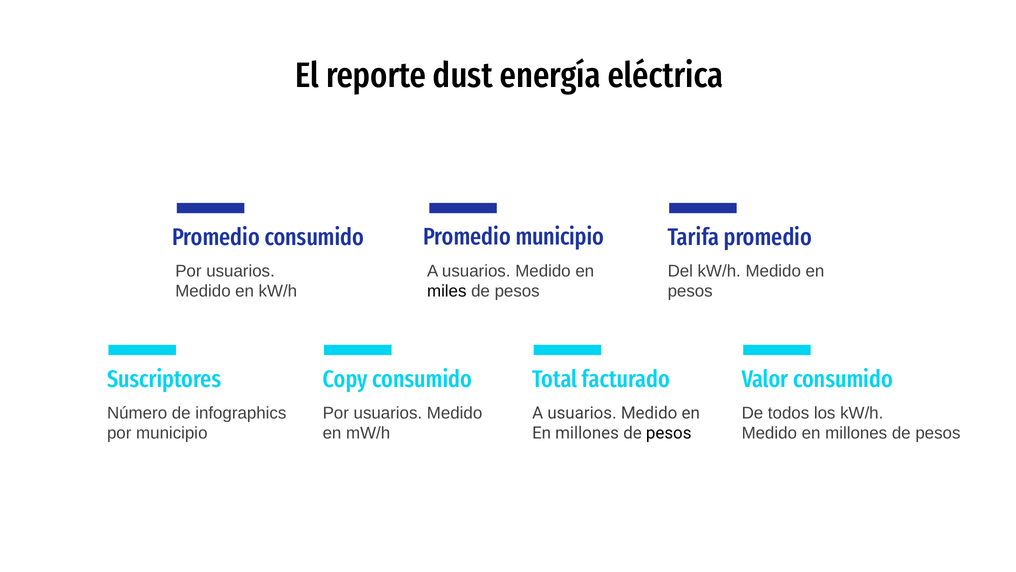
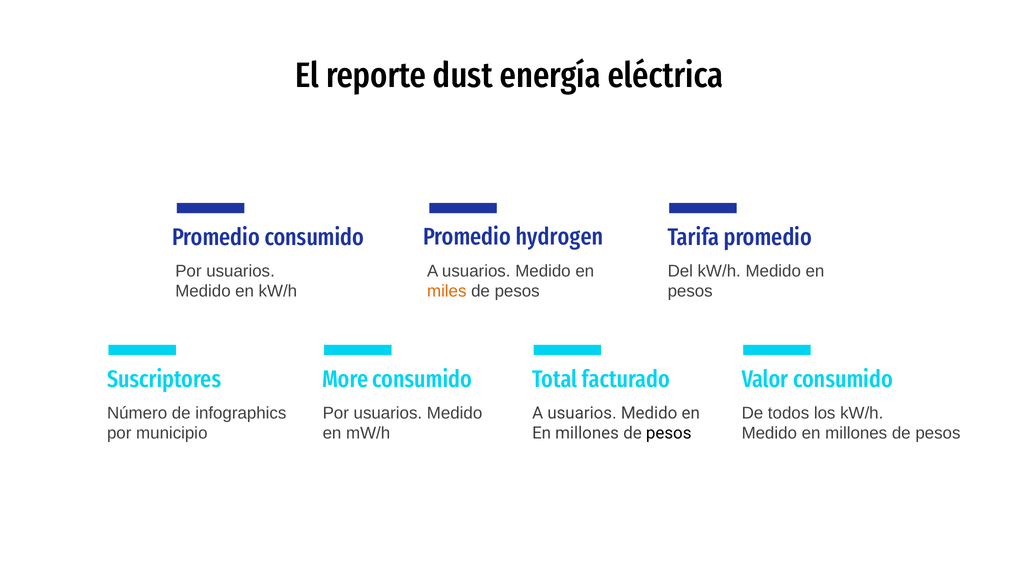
Promedio municipio: municipio -> hydrogen (560, 237)
miles colour: black -> orange (447, 291)
Copy: Copy -> More (345, 379)
